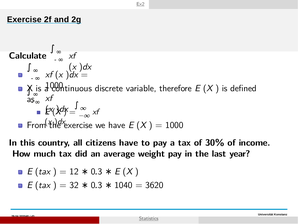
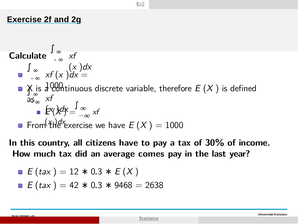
weight: weight -> comes (151, 153)
32: 32 -> 42 (74, 185)
1040: 1040 -> 9468 (123, 185)
3620: 3620 -> 2638 (154, 185)
